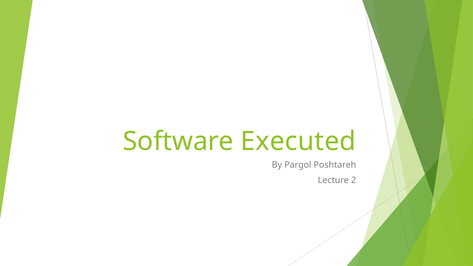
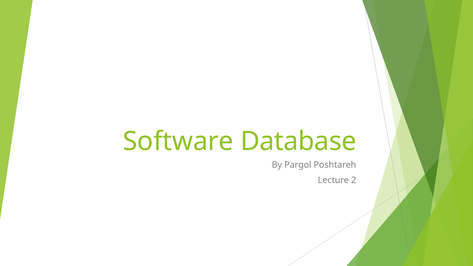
Executed: Executed -> Database (298, 141)
